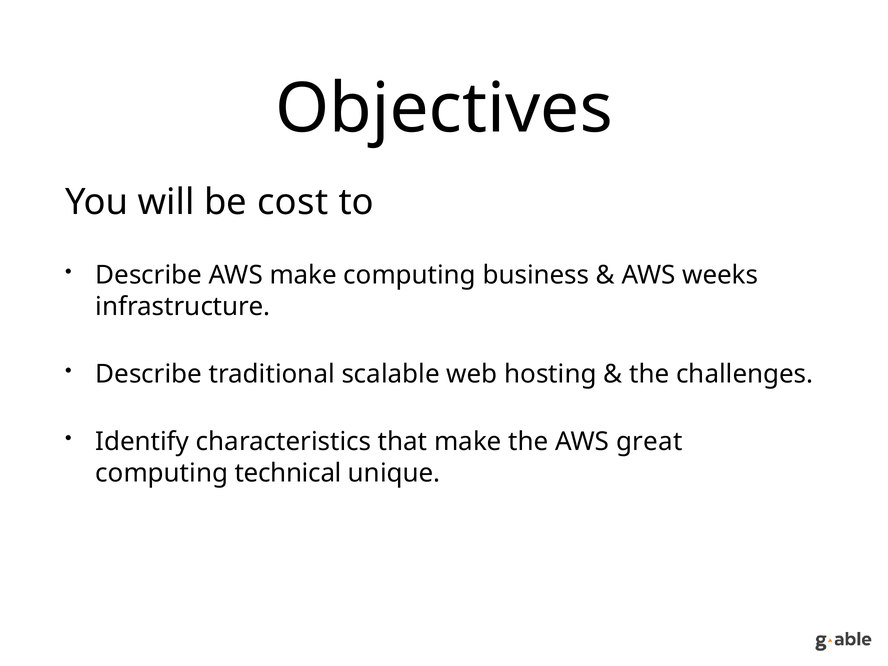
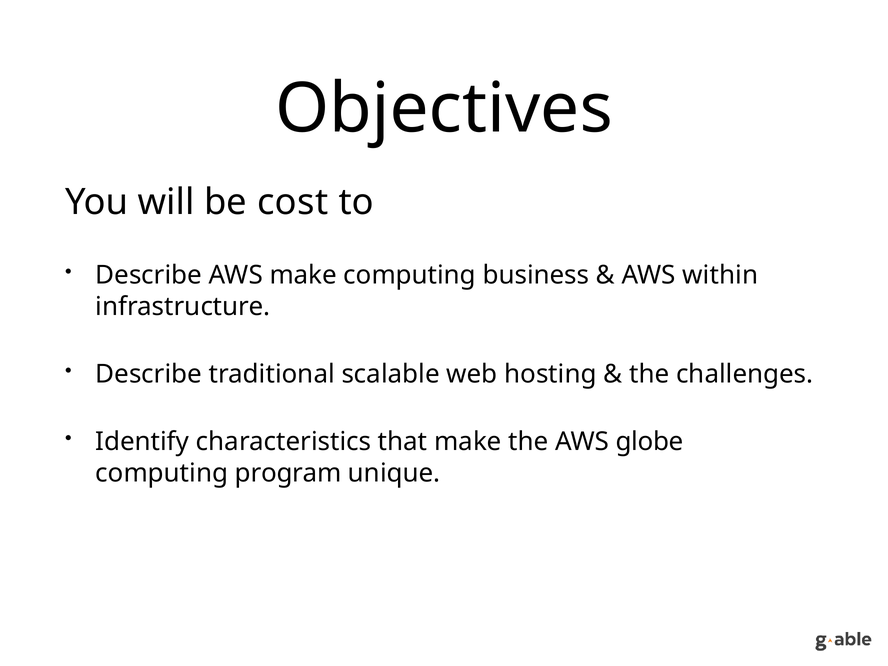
weeks: weeks -> within (720, 275)
great: great -> globe (650, 442)
technical: technical -> program (288, 473)
